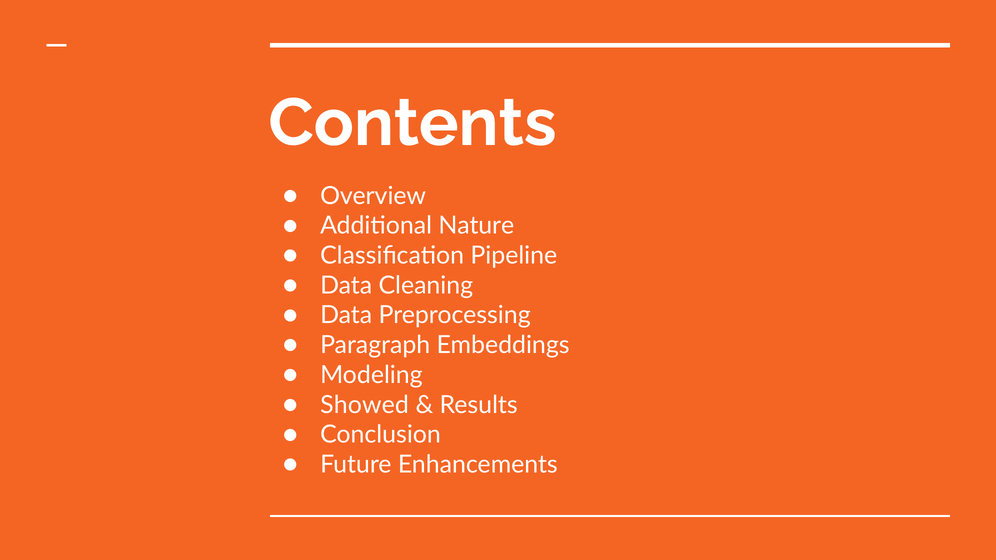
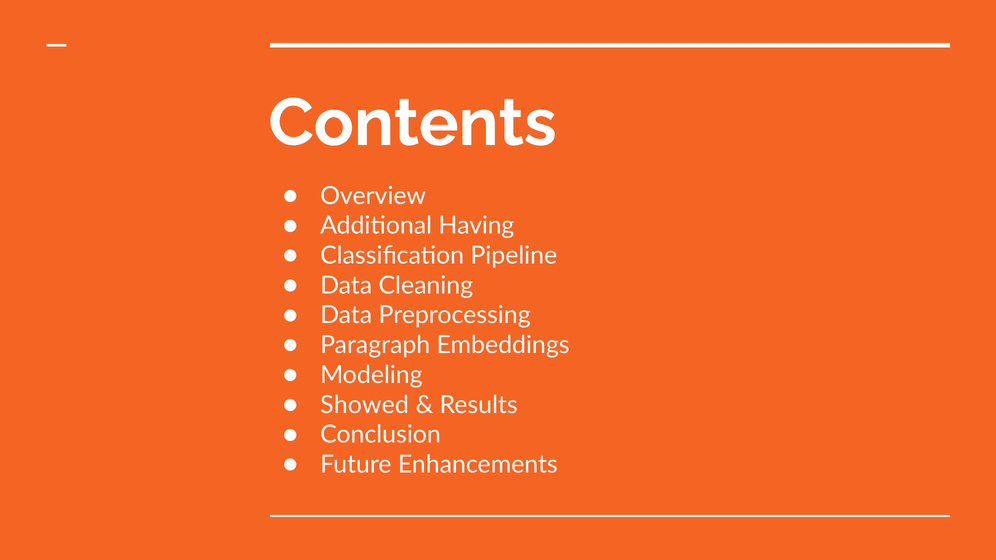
Nature: Nature -> Having (476, 226)
